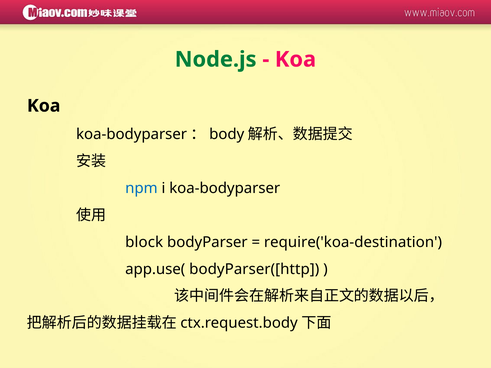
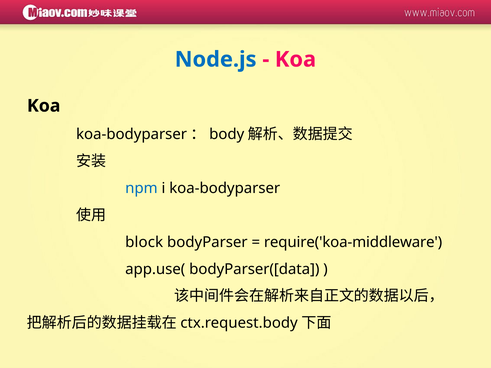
Node.js colour: green -> blue (216, 59)
require('koa-destination: require('koa-destination -> require('koa-middleware (353, 242)
bodyParser([http: bodyParser([http -> bodyParser([data (254, 269)
